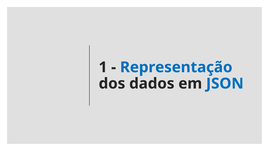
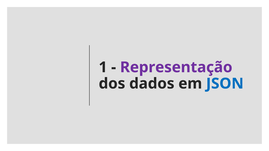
Representação colour: blue -> purple (176, 67)
